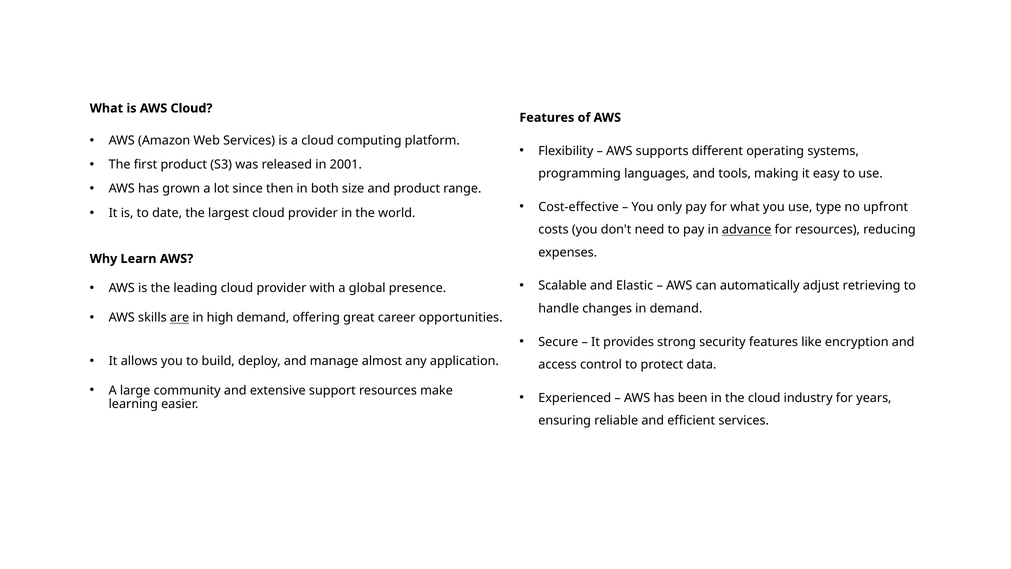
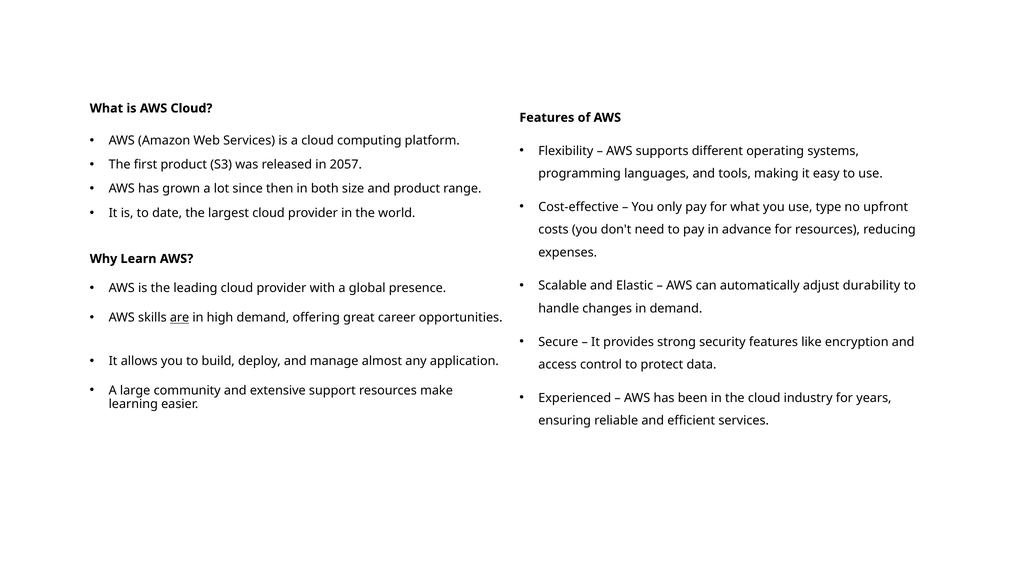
2001: 2001 -> 2057 (346, 165)
advance underline: present -> none (747, 230)
retrieving: retrieving -> durability (872, 286)
